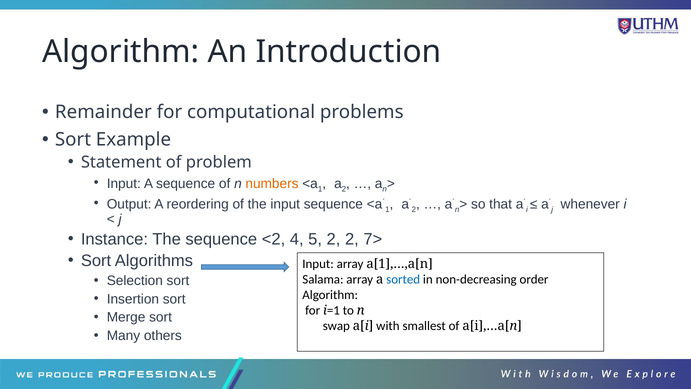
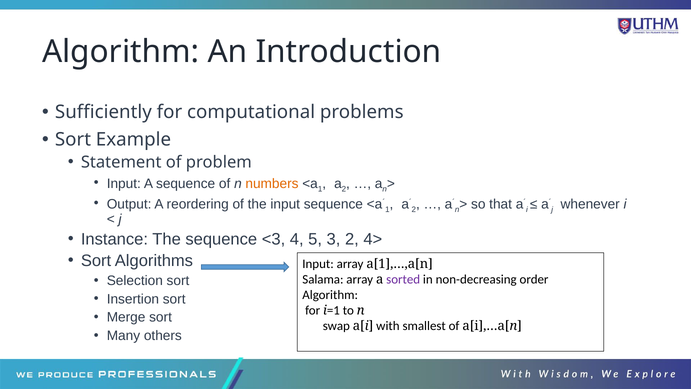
Remainder: Remainder -> Sufficiently (103, 112)
<2: <2 -> <3 (274, 239)
5 2: 2 -> 3 (333, 239)
7>: 7> -> 4> (373, 239)
sorted colour: blue -> purple (403, 279)
